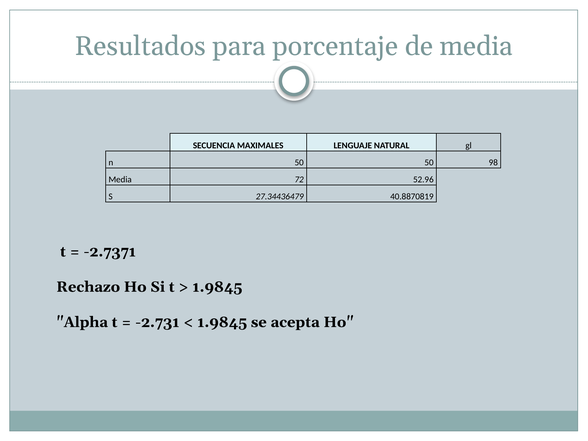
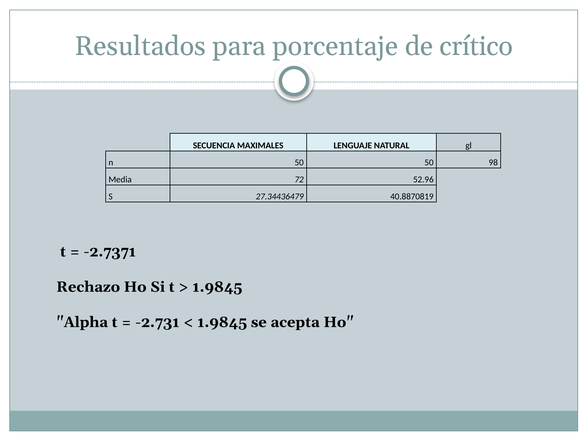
de media: media -> crítico (476, 46)
